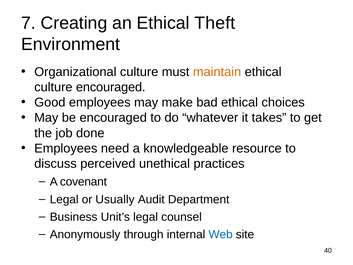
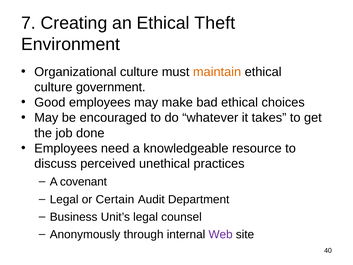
culture encouraged: encouraged -> government (111, 87)
Usually: Usually -> Certain (115, 199)
Web colour: blue -> purple (221, 234)
